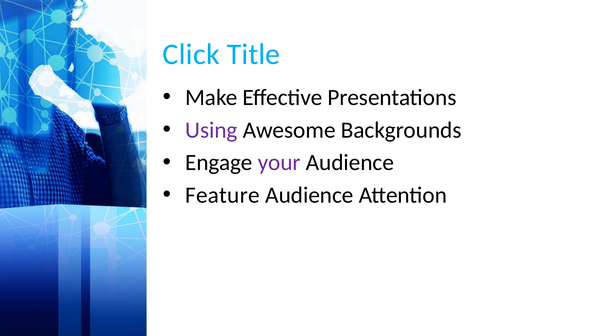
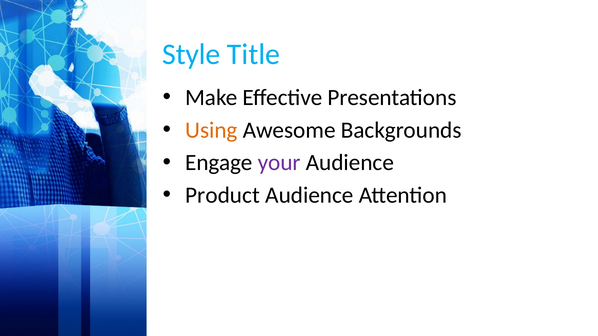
Click: Click -> Style (191, 54)
Using colour: purple -> orange (211, 130)
Feature: Feature -> Product (223, 195)
